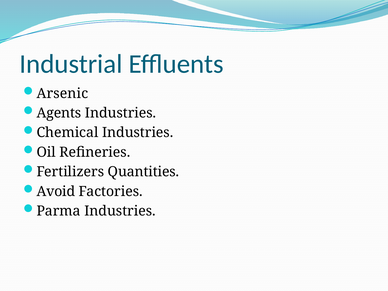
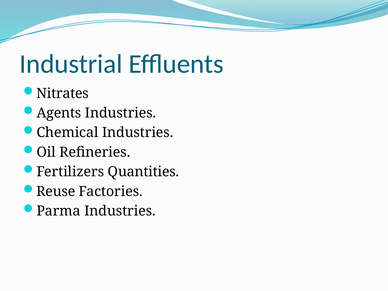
Arsenic: Arsenic -> Nitrates (63, 93)
Avoid: Avoid -> Reuse (56, 191)
